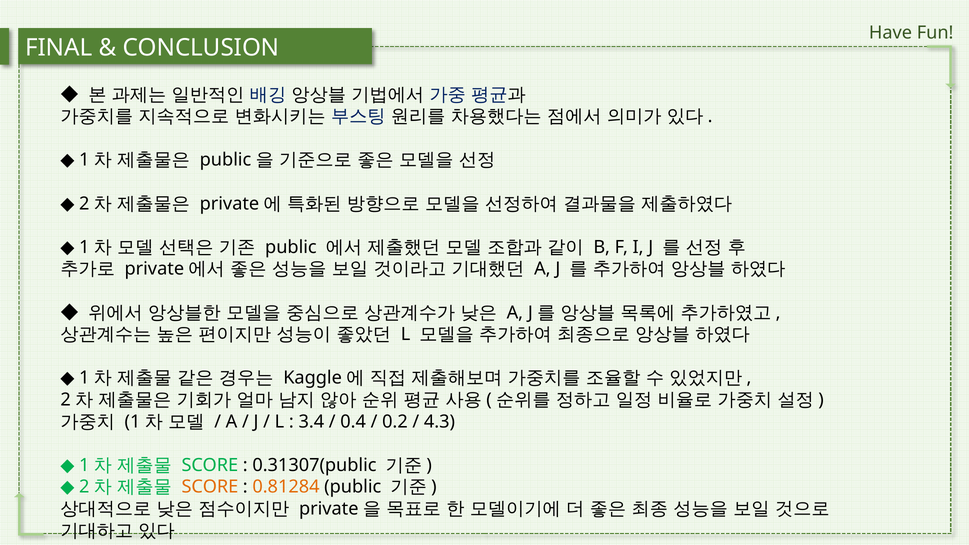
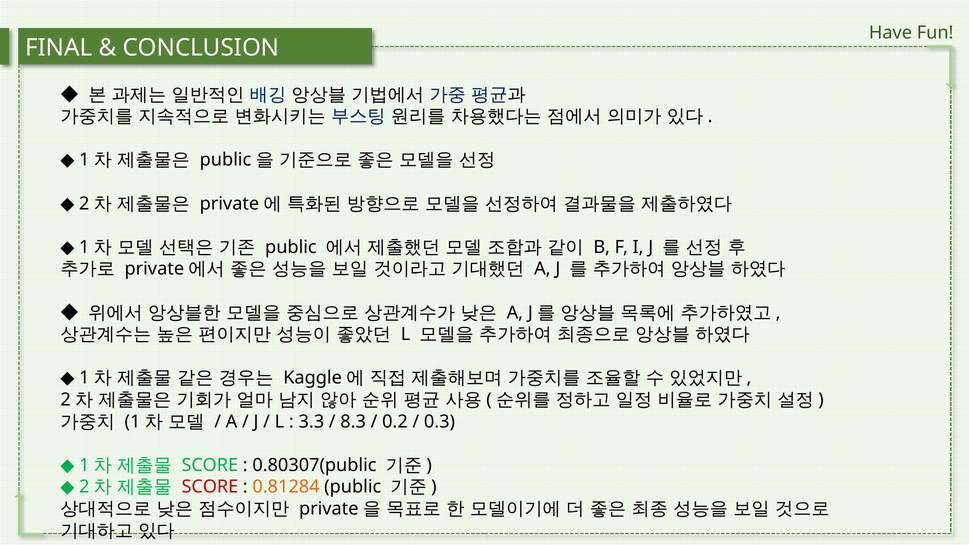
3.4: 3.4 -> 3.3 (311, 422)
0.4: 0.4 -> 8.3 (353, 422)
4.3: 4.3 -> 0.3 (439, 422)
0.31307(public: 0.31307(public -> 0.80307(public (314, 465)
SCORE colour: orange -> red (210, 487)
